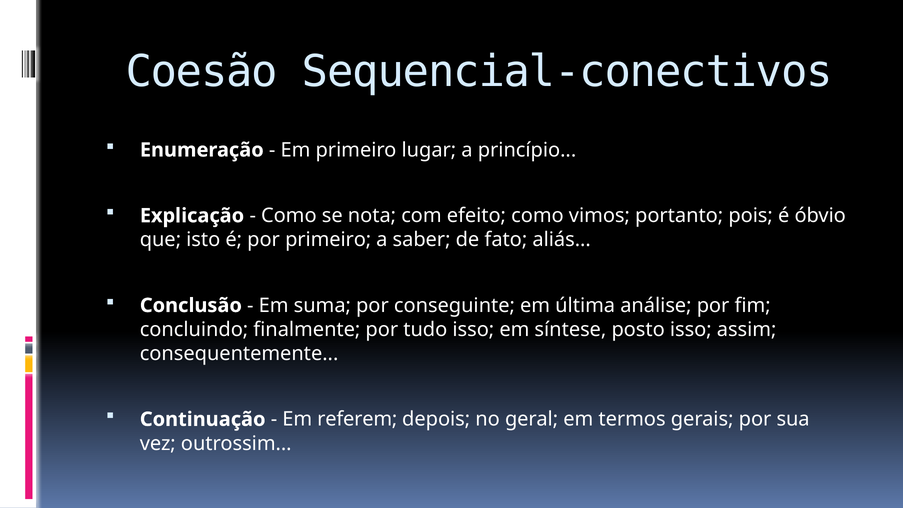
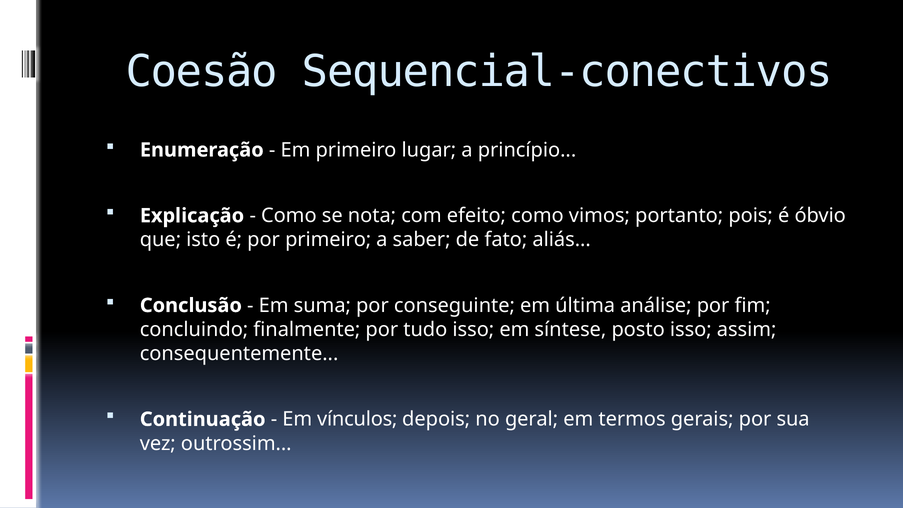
referem: referem -> vínculos (357, 419)
